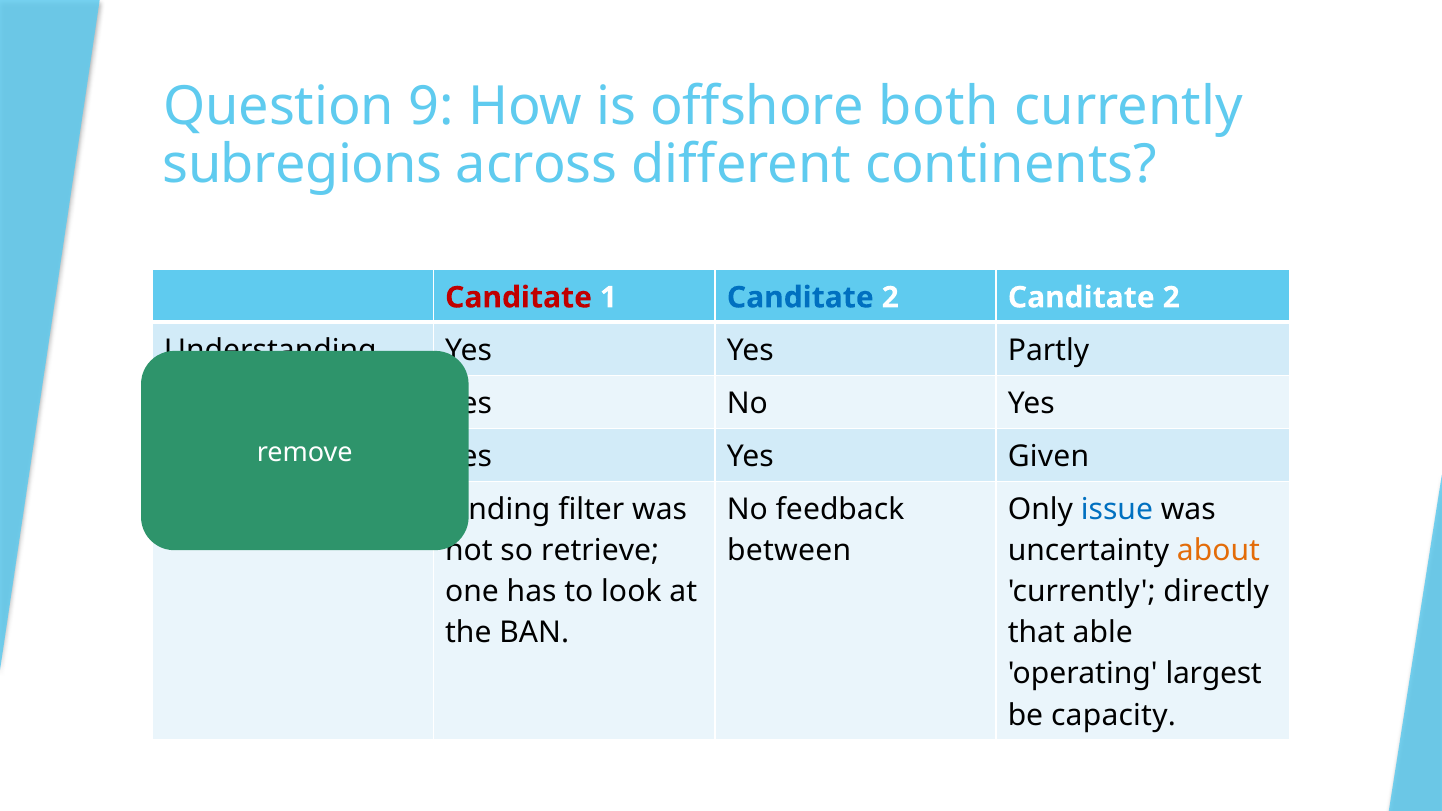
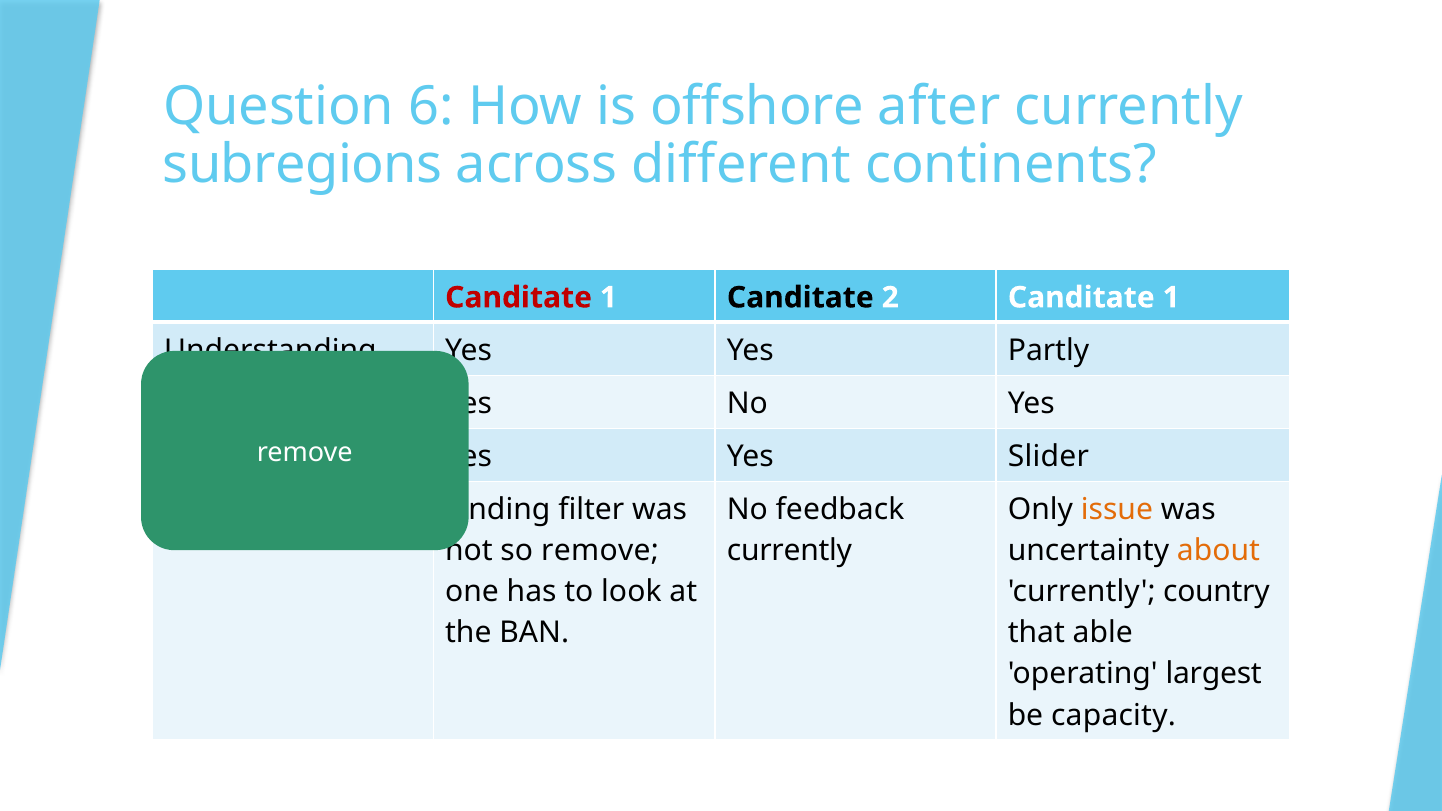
9: 9 -> 6 (431, 106)
both: both -> after (939, 106)
Canditate colour: blue -> black (800, 298)
2 Canditate 2: 2 -> 1 (1171, 298)
Given: Given -> Slider (1048, 457)
issue colour: blue -> orange (1117, 510)
so retrieve: retrieve -> remove (600, 551)
between: between -> currently (789, 551)
directly: directly -> country (1216, 592)
